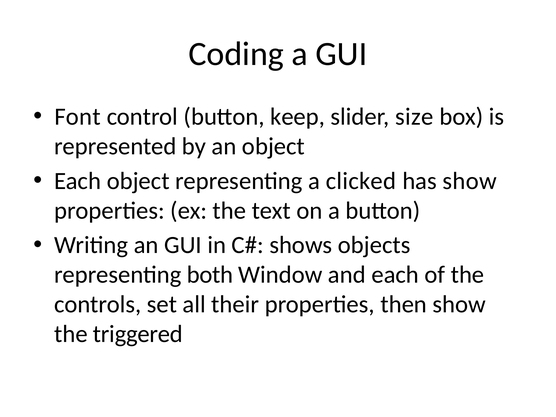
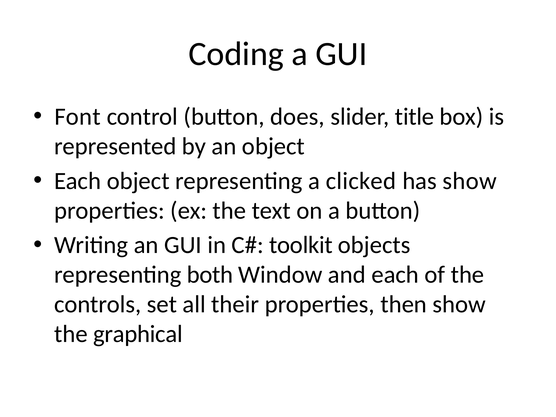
keep: keep -> does (297, 117)
size: size -> title (415, 117)
shows: shows -> toolkit (301, 245)
triggered: triggered -> graphical (138, 334)
